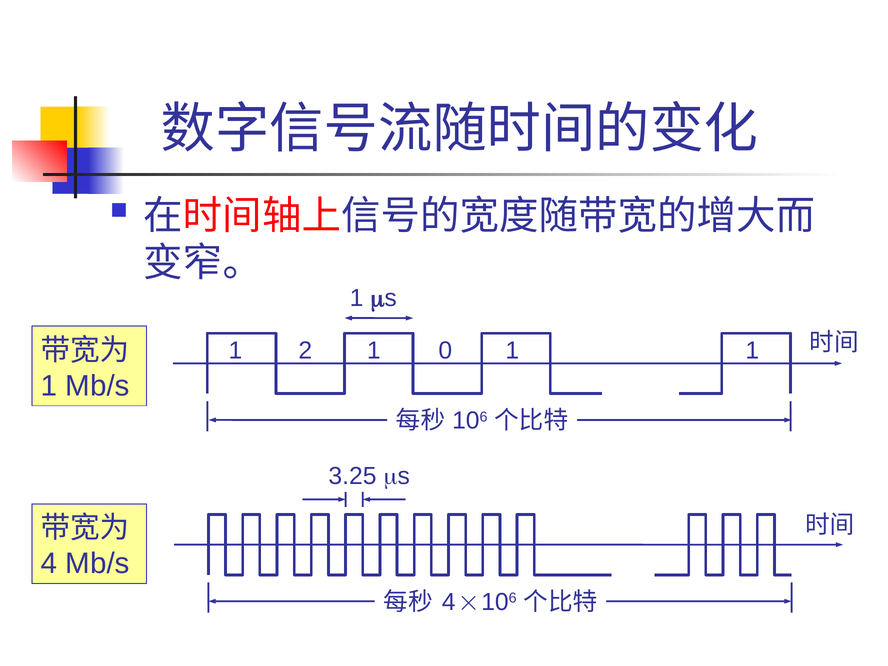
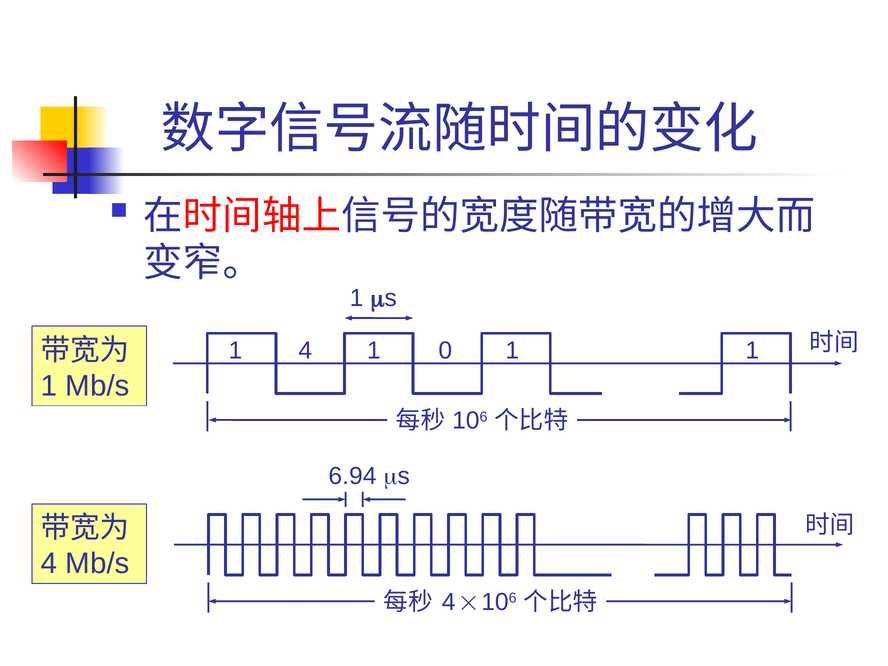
1 2: 2 -> 4 (305, 350)
3.25: 3.25 -> 6.94 (352, 476)
